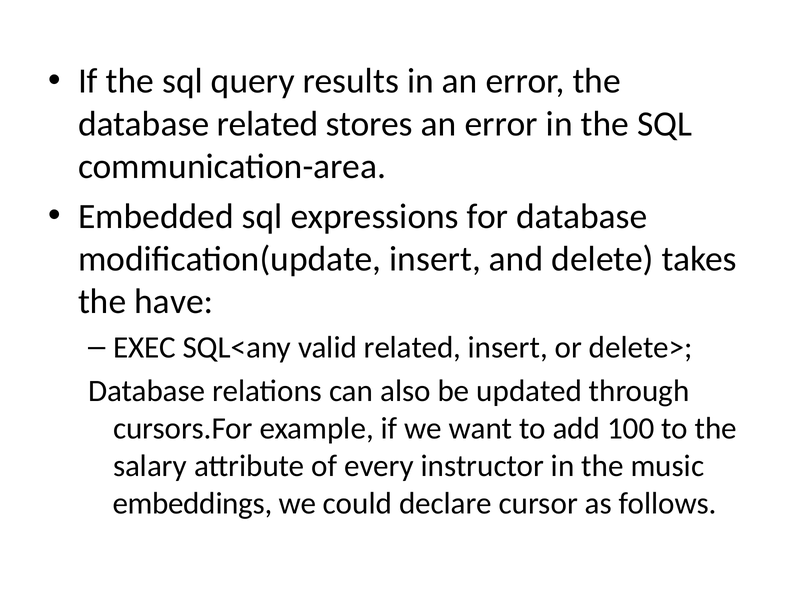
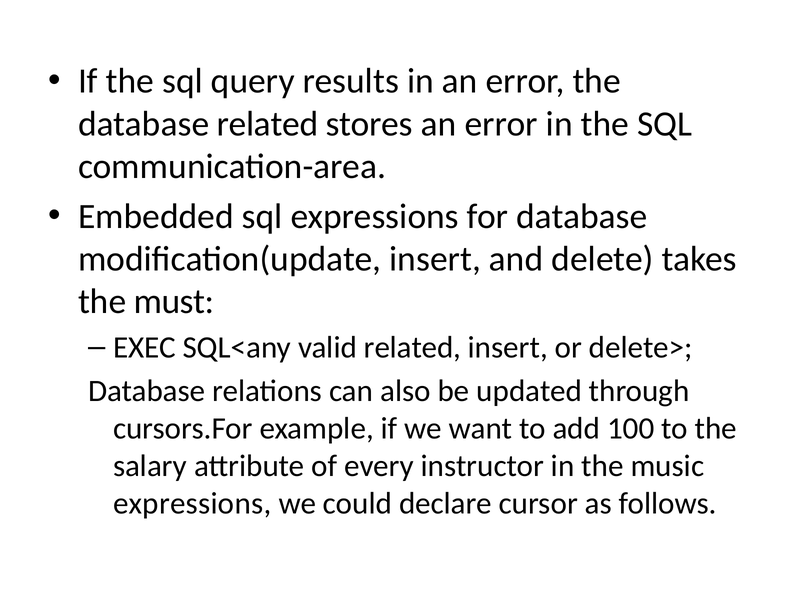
have: have -> must (174, 302)
embeddings: embeddings -> expressions (192, 503)
